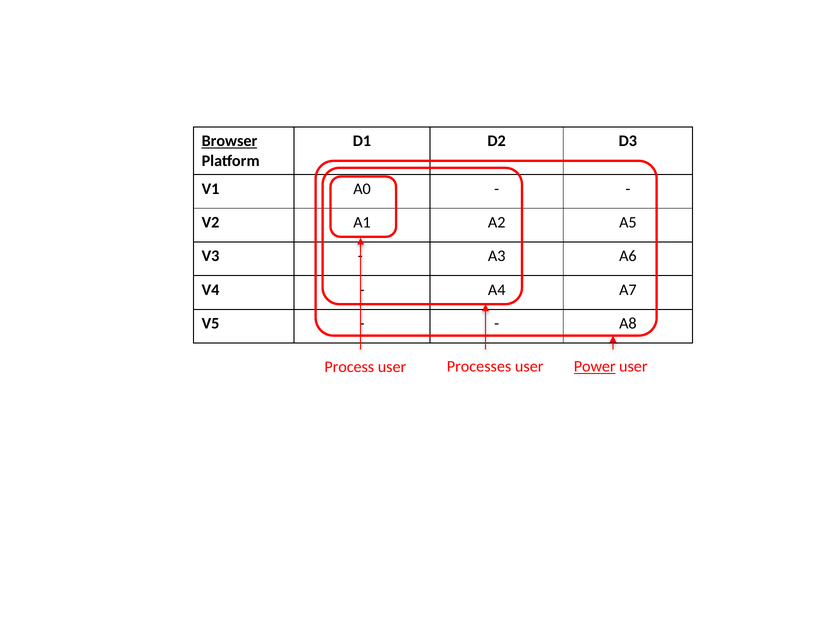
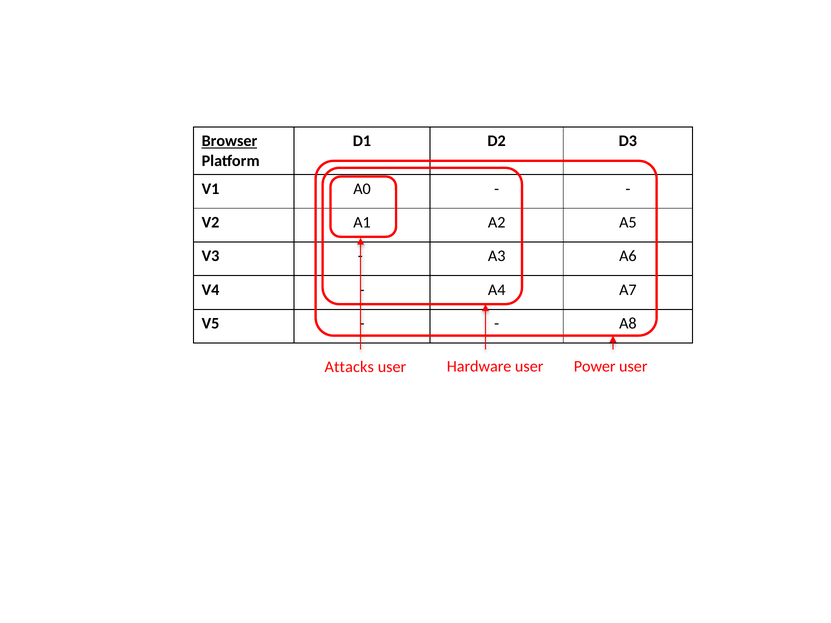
Process: Process -> Attacks (349, 367)
Processes: Processes -> Hardware (479, 367)
Power underline: present -> none (595, 367)
